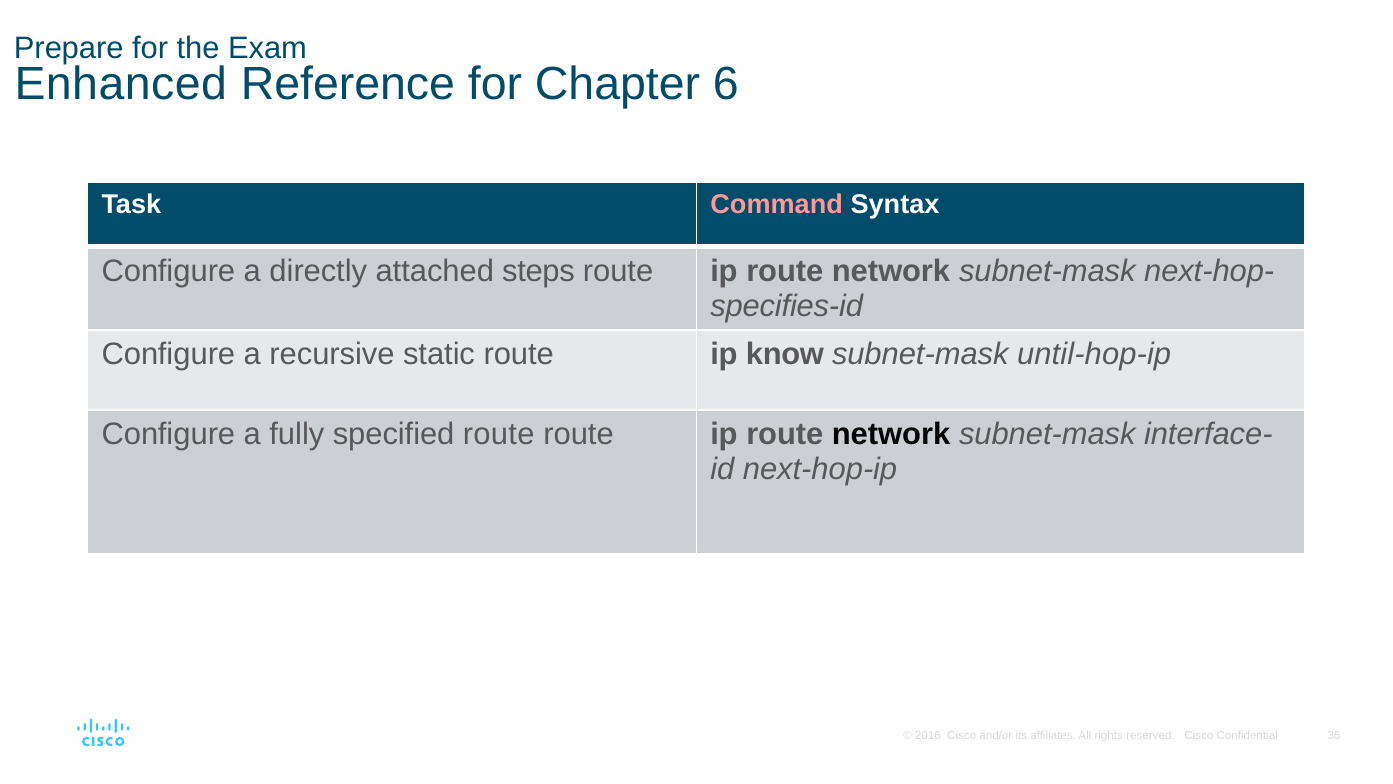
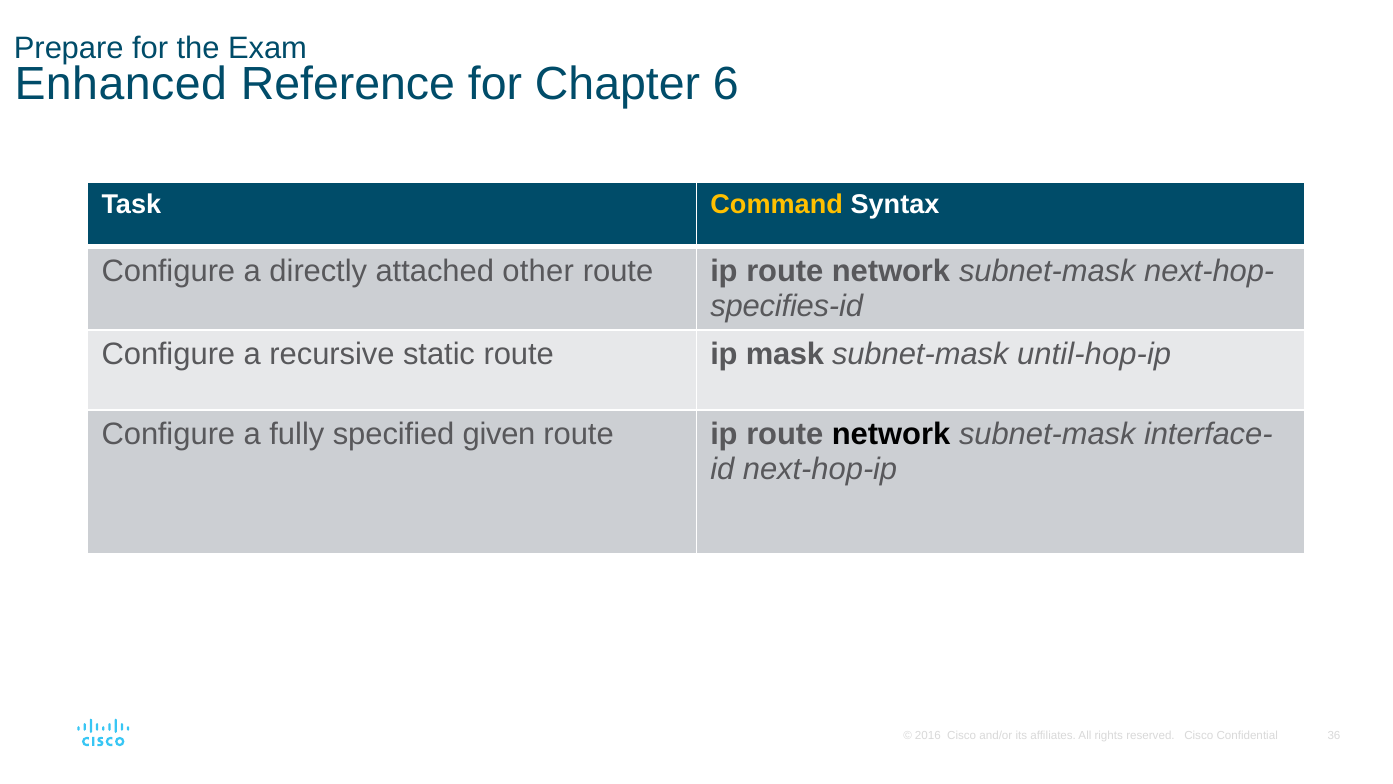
Command colour: pink -> yellow (777, 205)
steps: steps -> other (538, 271)
know: know -> mask (785, 354)
specified route: route -> given (499, 434)
